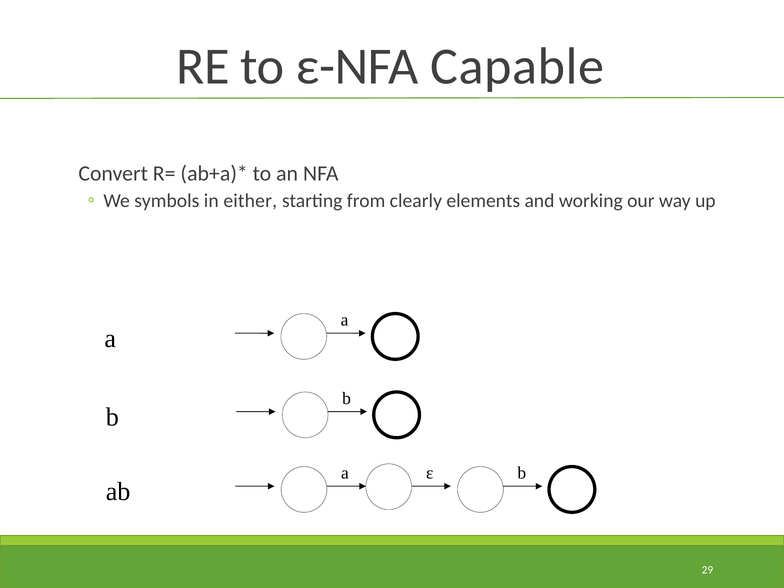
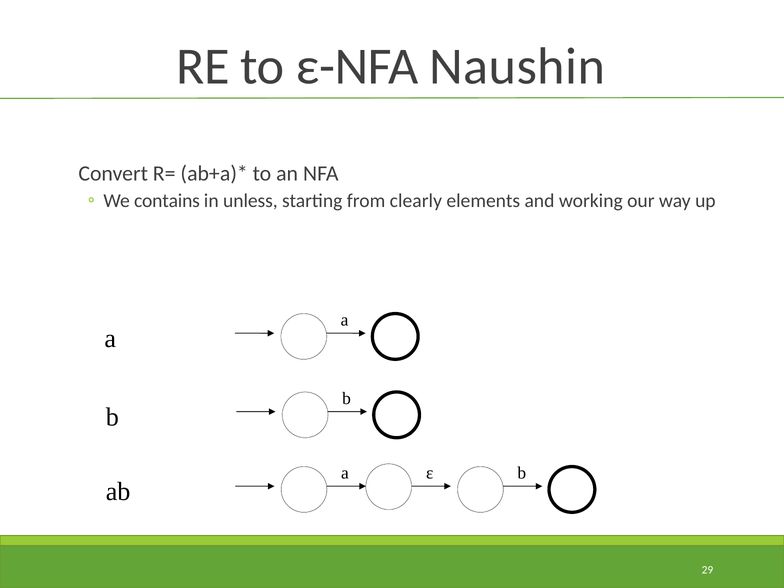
Capable: Capable -> Naushin (517, 66)
symbols: symbols -> contains (167, 201)
either: either -> unless (250, 201)
